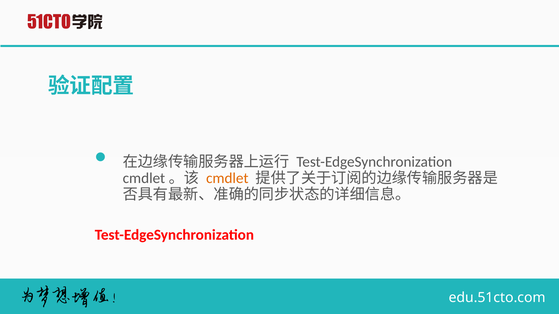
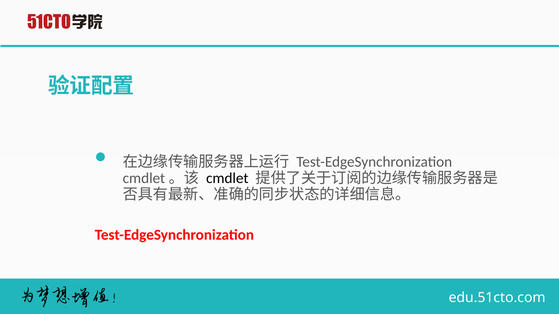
cmdlet colour: orange -> black (227, 178)
